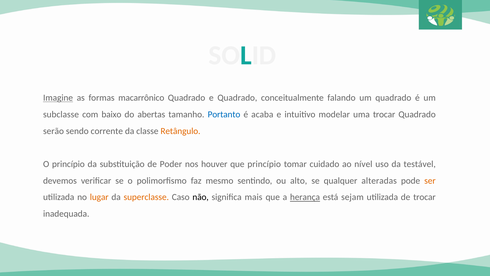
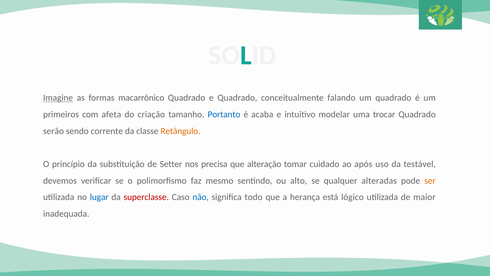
subclasse: subclasse -> primeiros (61, 114)
baixo: baixo -> afeta (111, 114)
abertas: abertas -> criação (151, 114)
Poder: Poder -> Setter (171, 164)
houver: houver -> precisa (214, 164)
que princípio: princípio -> alteração (264, 164)
nível: nível -> após (363, 164)
lugar colour: orange -> blue (99, 197)
superclasse colour: orange -> red (146, 197)
não colour: black -> blue (201, 197)
mais: mais -> todo (254, 197)
herança underline: present -> none (305, 197)
sejam: sejam -> lógico (352, 197)
de trocar: trocar -> maior (424, 197)
